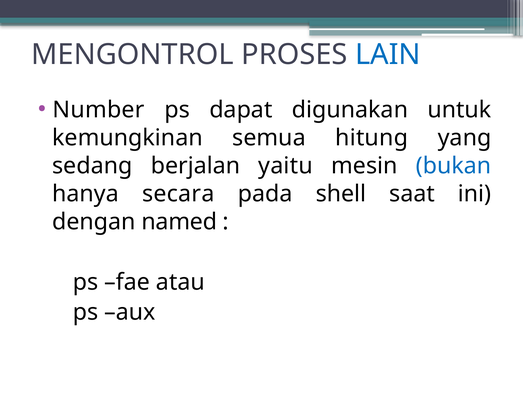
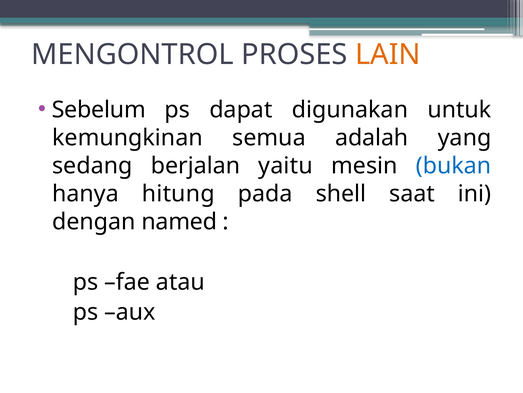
LAIN colour: blue -> orange (388, 54)
Number: Number -> Sebelum (99, 110)
hitung: hitung -> adalah (372, 138)
secara: secara -> hitung (178, 193)
